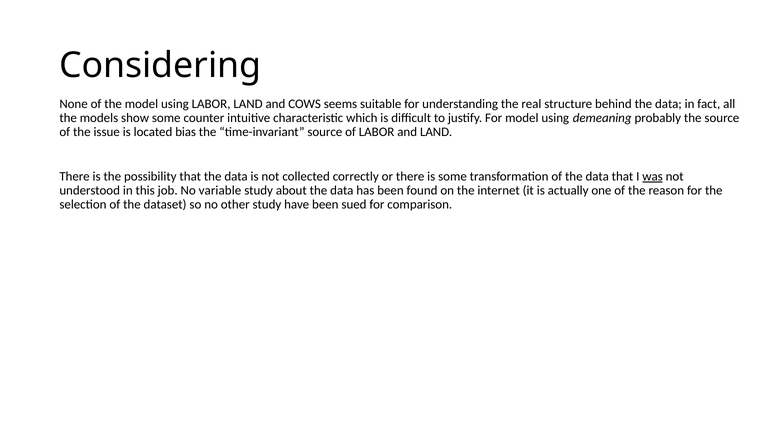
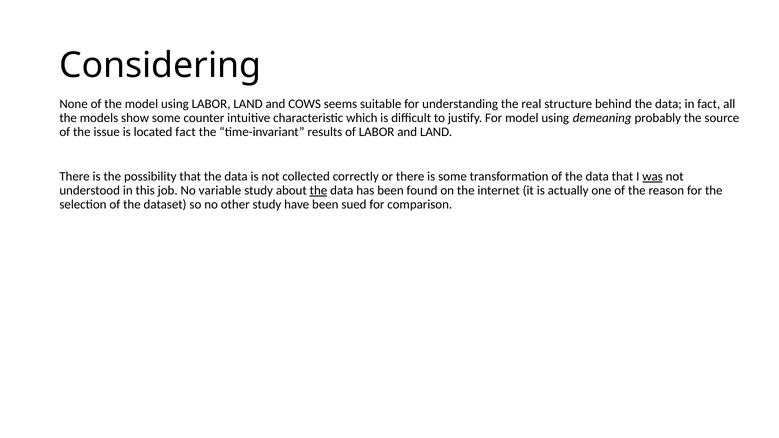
located bias: bias -> fact (186, 132)
time-invariant source: source -> results (325, 132)
the underline: none -> present (318, 190)
